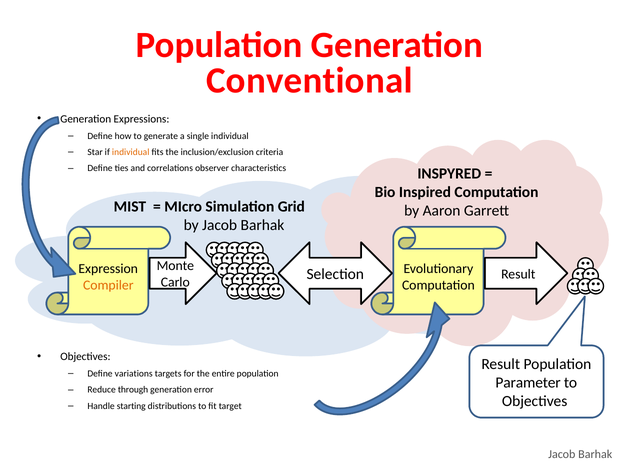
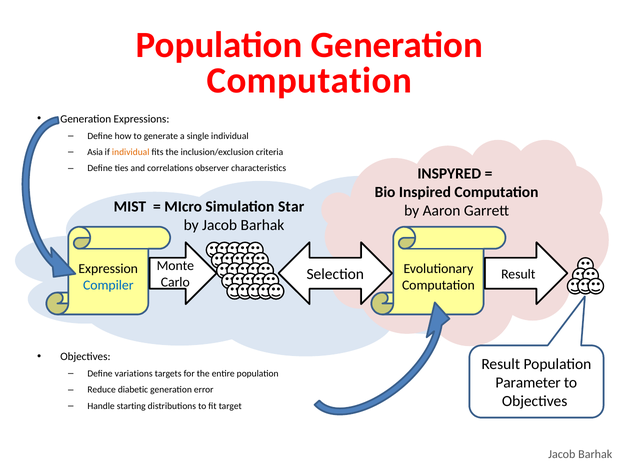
Conventional: Conventional -> Computation (309, 81)
Star: Star -> Asia (95, 152)
Grid: Grid -> Star (291, 207)
Compiler colour: orange -> blue (108, 285)
through: through -> diabetic (133, 390)
